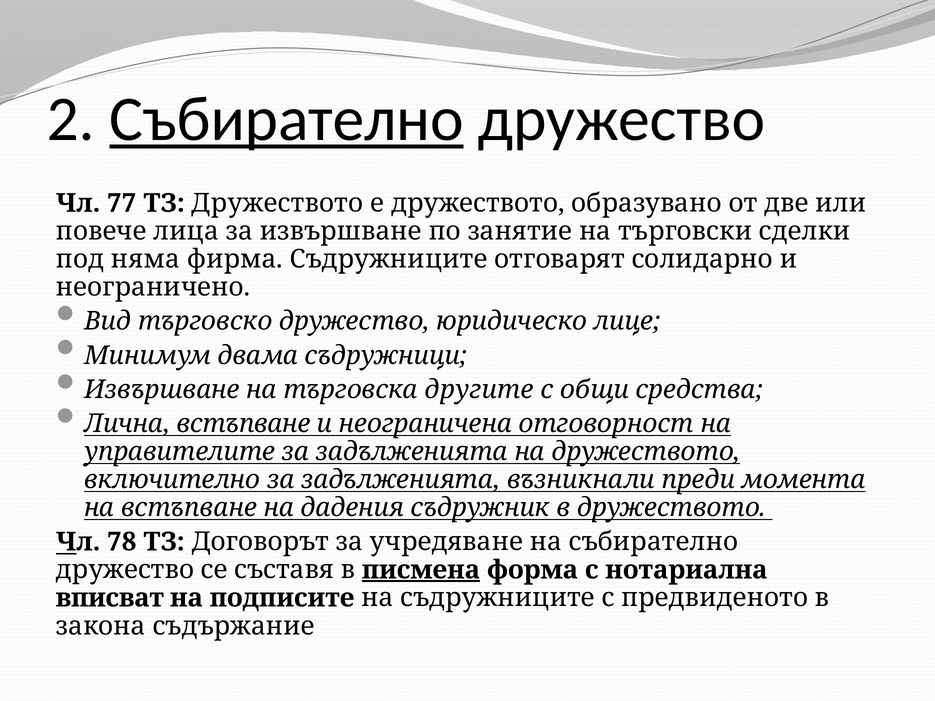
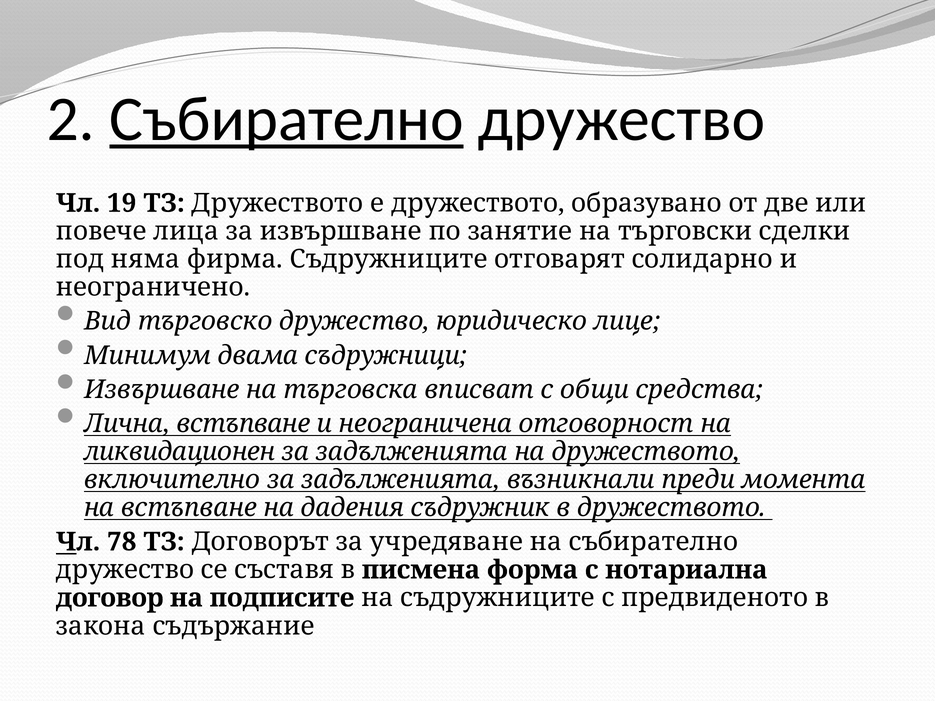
77: 77 -> 19 (122, 203)
другите: другите -> вписват (479, 390)
управителите: управителите -> ликвидационен (180, 452)
писмена underline: present -> none (421, 570)
вписват: вписват -> договор (110, 598)
